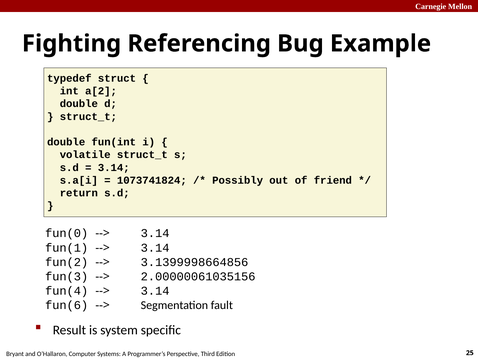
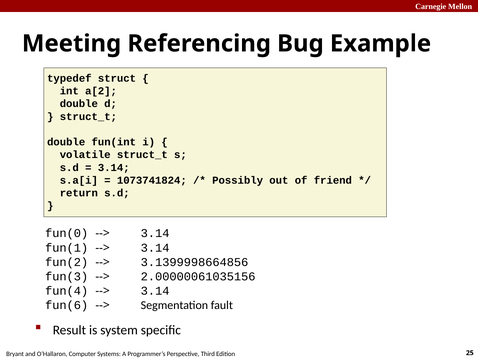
Fighting: Fighting -> Meeting (72, 43)
